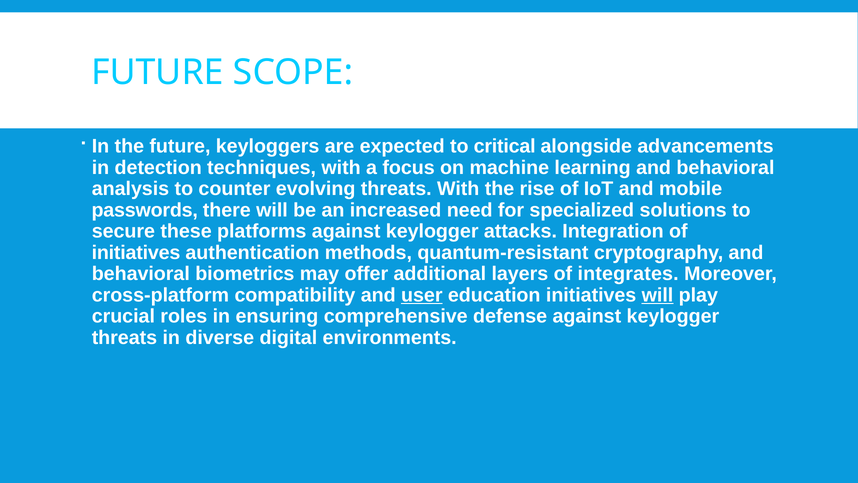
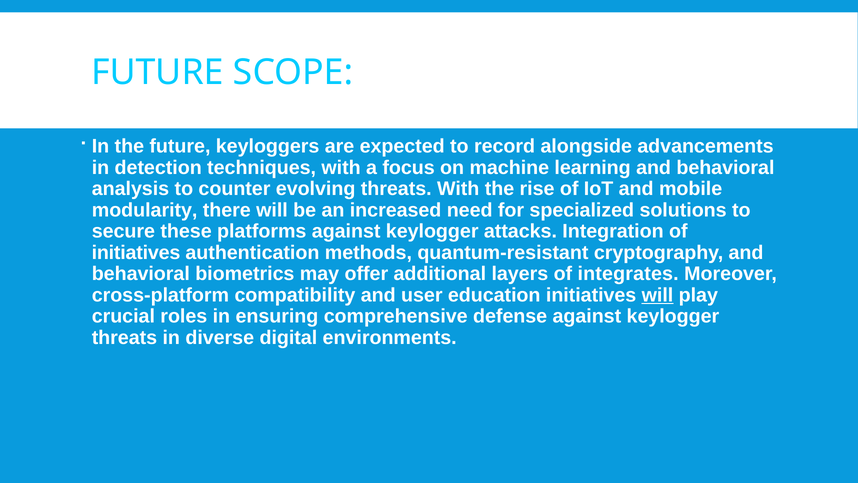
critical: critical -> record (505, 146)
passwords: passwords -> modularity (145, 210)
user underline: present -> none (422, 295)
